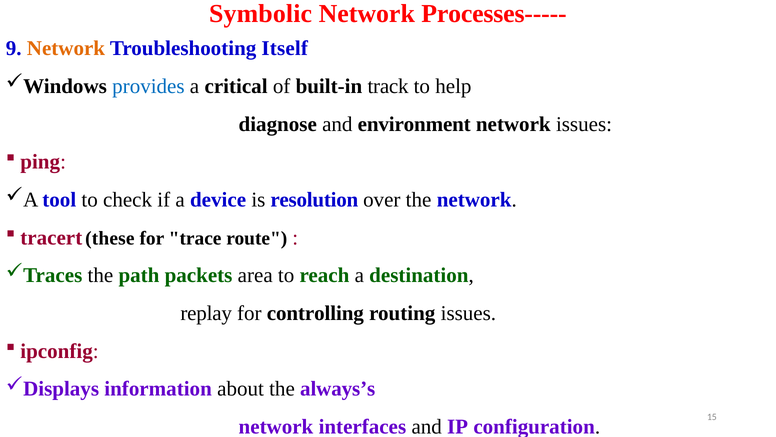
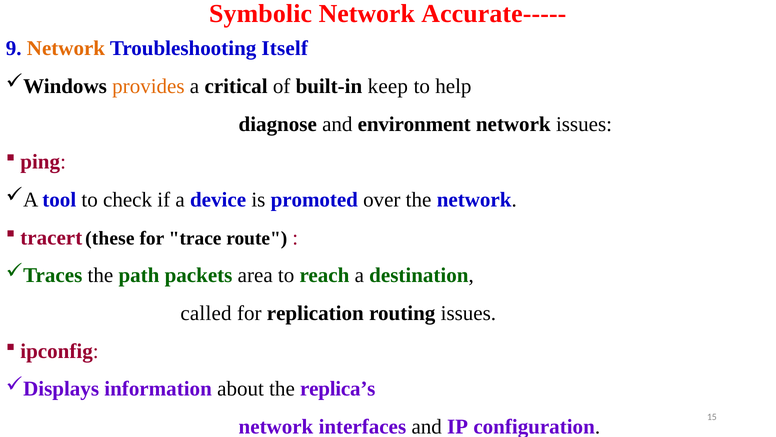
Processes-----: Processes----- -> Accurate----- (494, 14)
provides colour: blue -> orange (148, 86)
track: track -> keep (388, 86)
resolution: resolution -> promoted (314, 200)
replay: replay -> called (206, 313)
controlling: controlling -> replication (315, 313)
always’s: always’s -> replica’s (338, 389)
